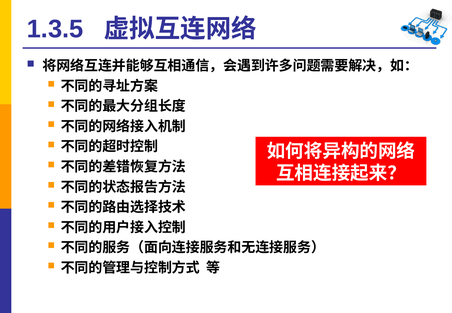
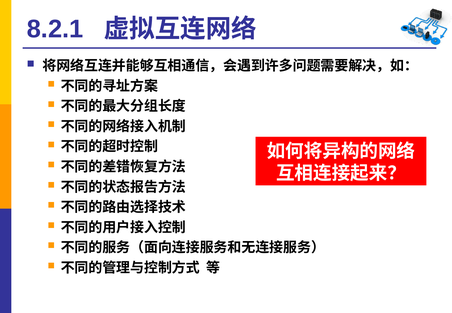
1.3.5: 1.3.5 -> 8.2.1 (55, 29)
